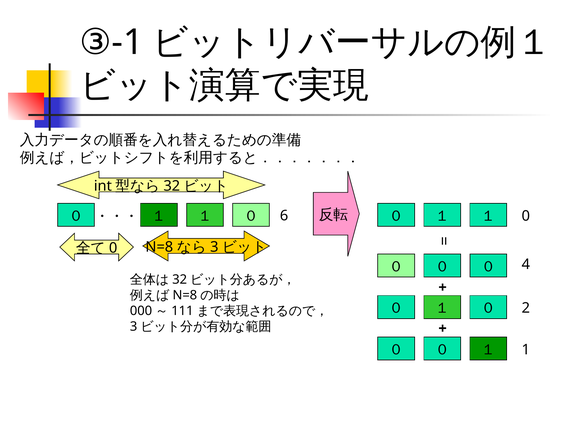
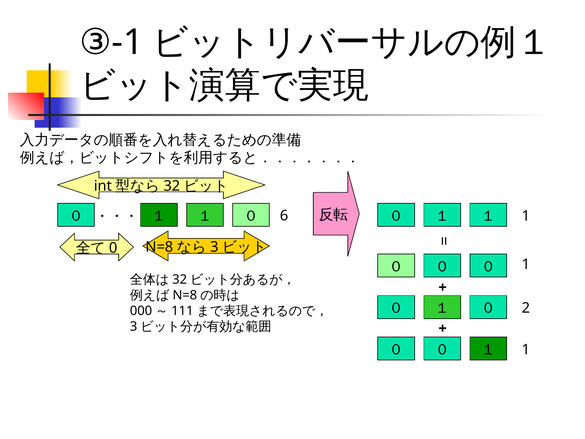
6 0: 0 -> 1 (526, 216)
０ 4: 4 -> 1 (526, 264)
